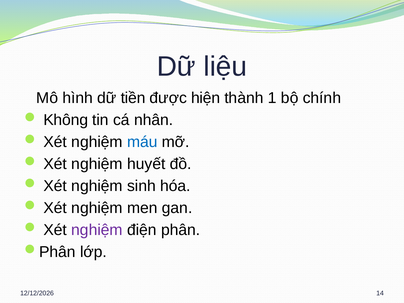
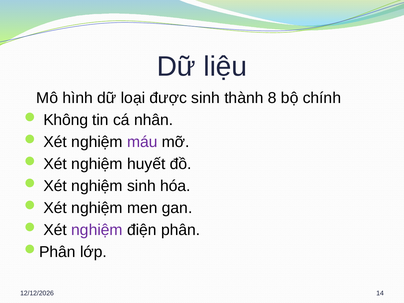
tiền: tiền -> loại (133, 98)
được hiện: hiện -> sinh (206, 98)
1: 1 -> 8 (272, 98)
máu colour: blue -> purple (142, 142)
